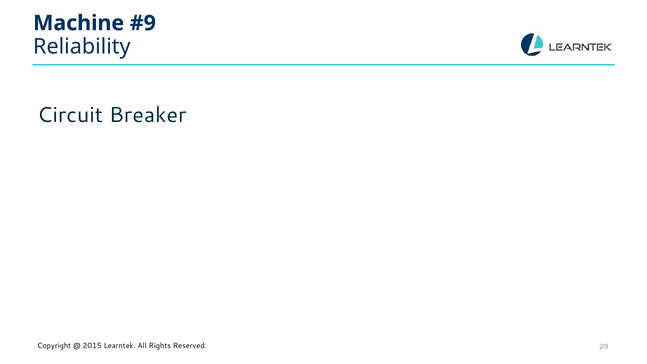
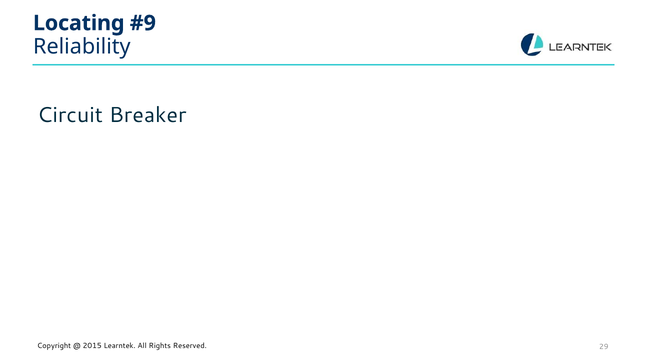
Machine: Machine -> Locating (79, 23)
